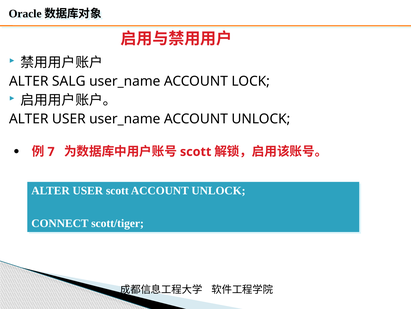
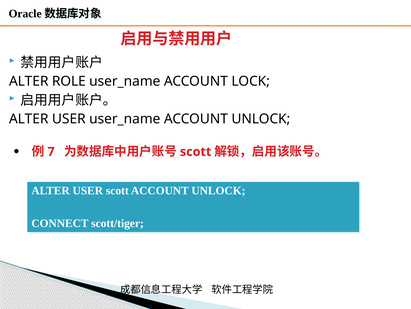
SALG: SALG -> ROLE (69, 81)
